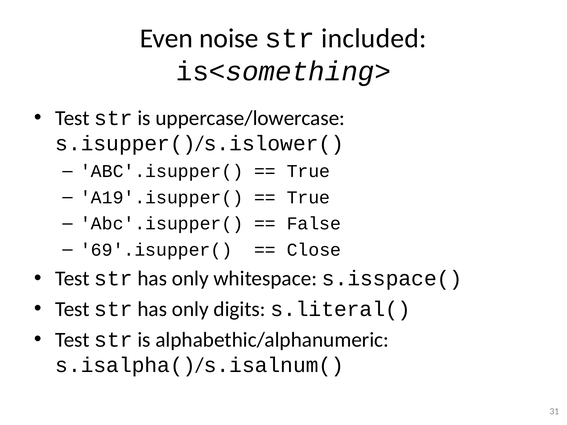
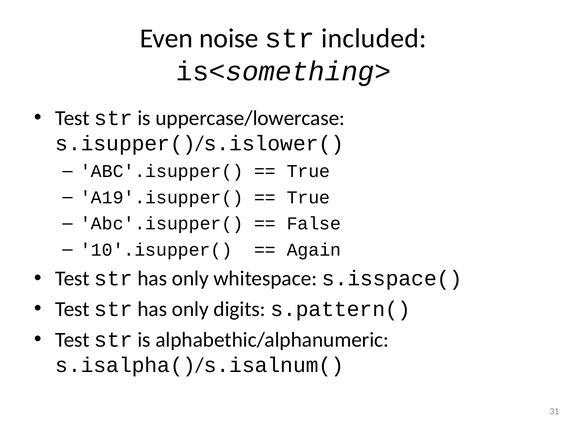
69'.isupper(: 69'.isupper( -> 10'.isupper( (156, 250)
Close: Close -> Again (314, 250)
s.literal(: s.literal( -> s.pattern( (341, 309)
